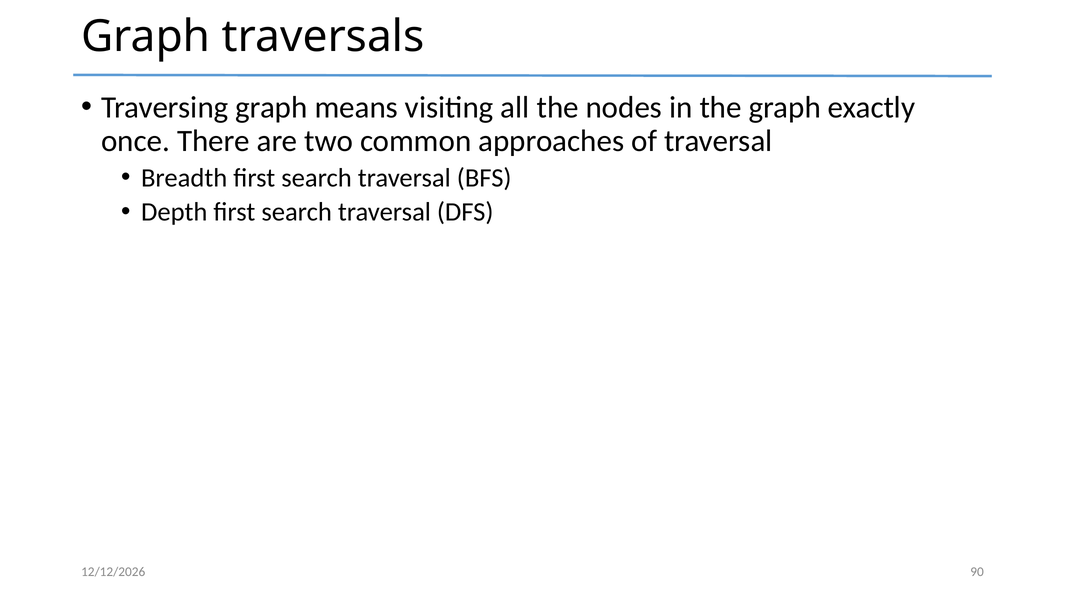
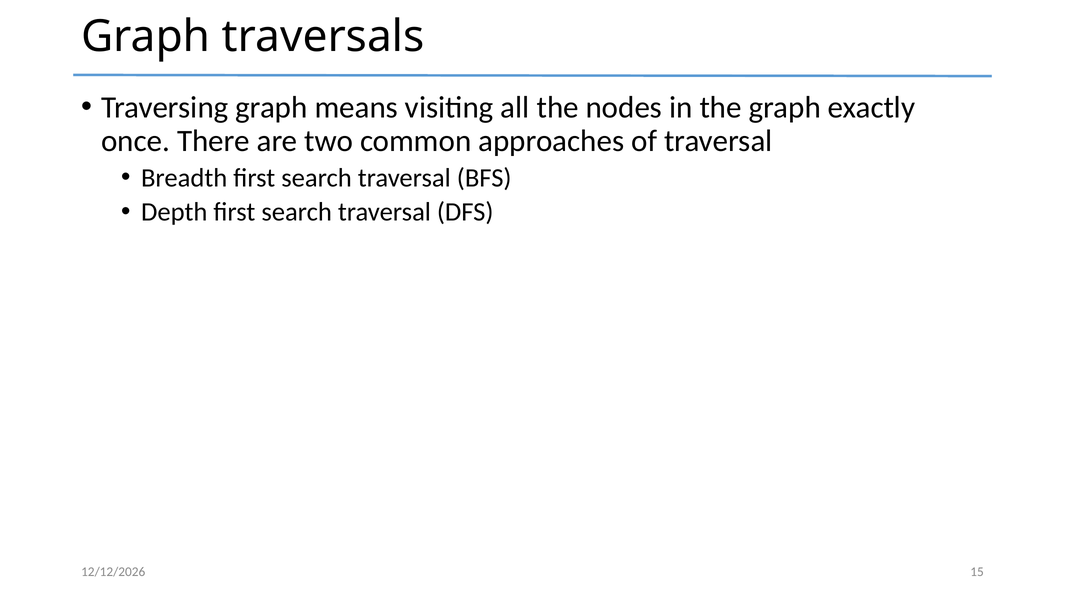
90: 90 -> 15 (977, 572)
